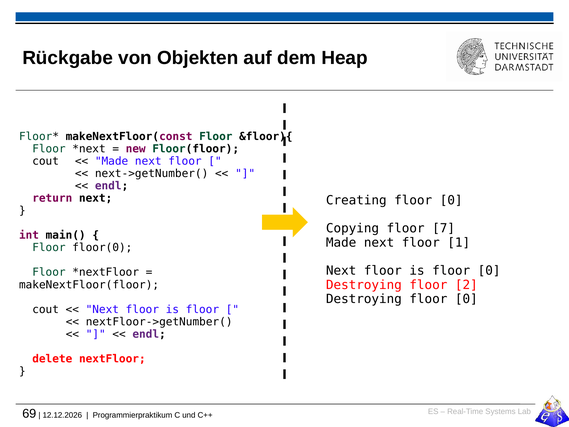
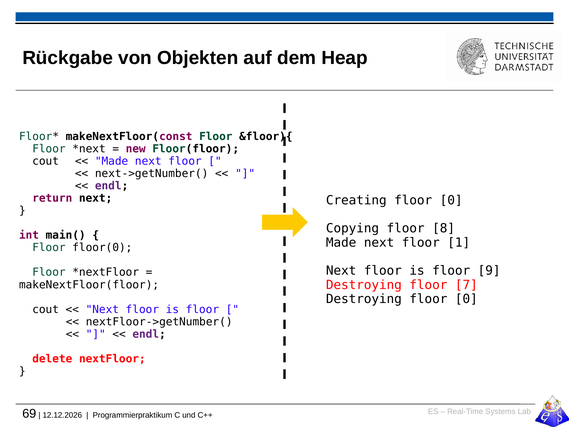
7: 7 -> 8 (444, 228)
is floor 0: 0 -> 9 (489, 271)
2: 2 -> 7 (466, 285)
